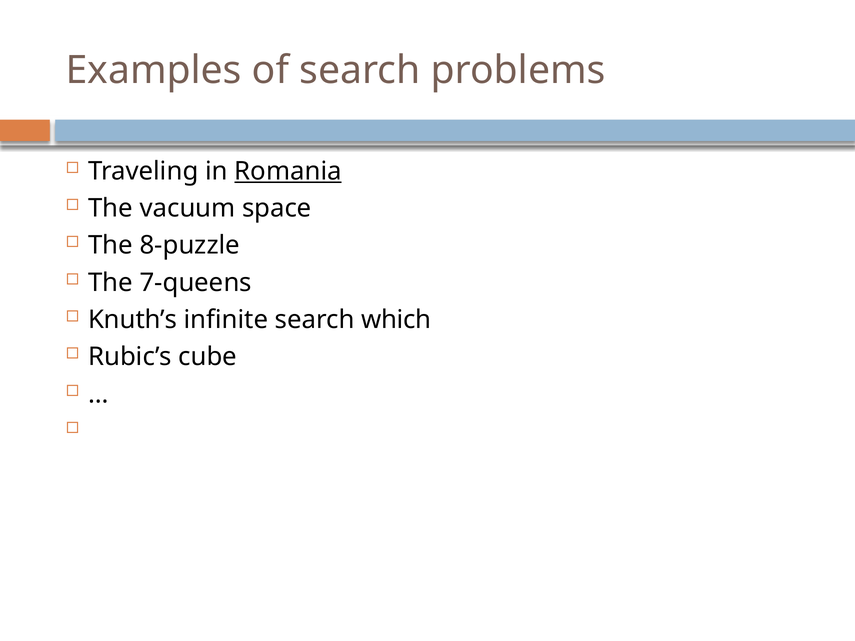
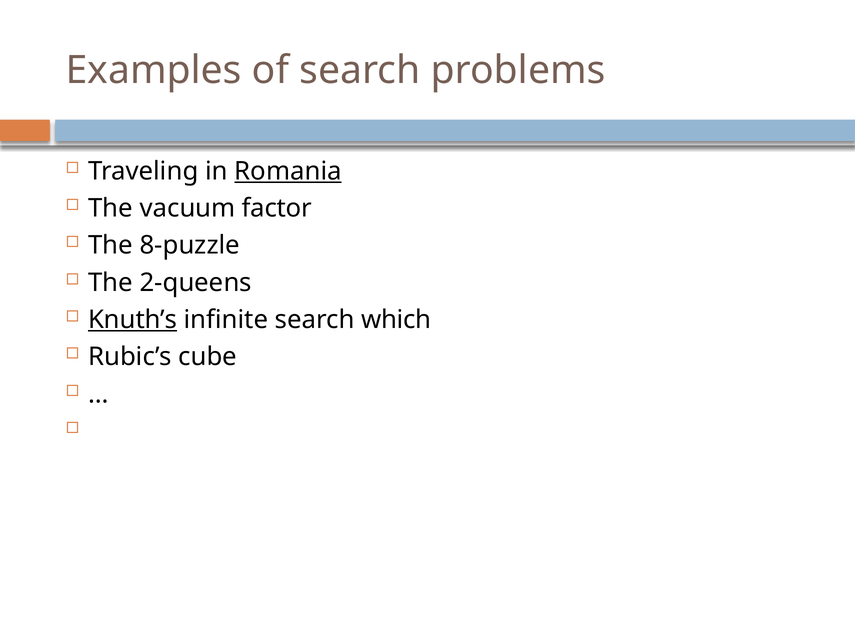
space: space -> factor (277, 208)
7-queens: 7-queens -> 2-queens (196, 283)
Knuth’s underline: none -> present (133, 320)
